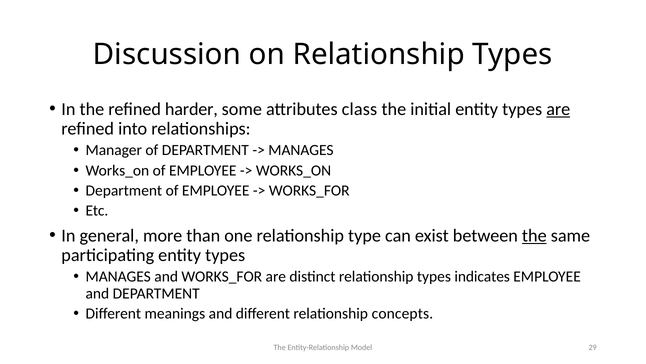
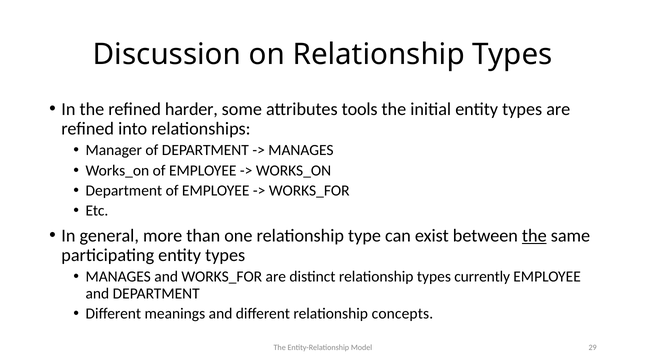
class: class -> tools (360, 109)
are underline: present -> none (558, 109)
indicates: indicates -> currently (482, 276)
